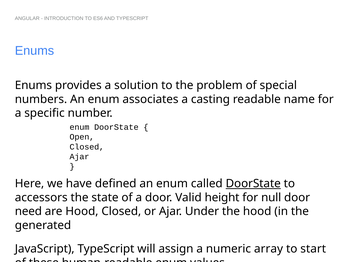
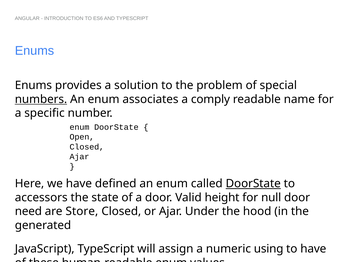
numbers underline: none -> present (41, 99)
casting: casting -> comply (210, 99)
are Hood: Hood -> Store (82, 212)
array: array -> using (269, 249)
to start: start -> have (313, 249)
